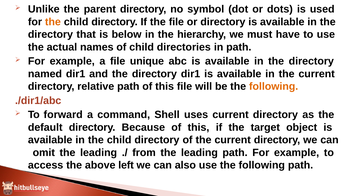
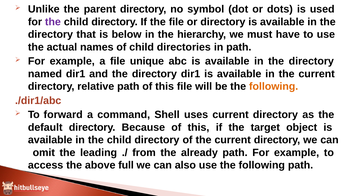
the colour: orange -> purple (53, 22)
from the leading: leading -> already (199, 153)
left: left -> full (126, 165)
